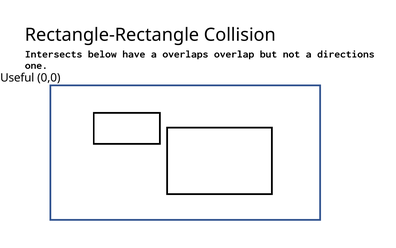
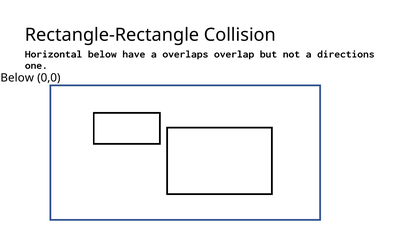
Intersects: Intersects -> Horizontal (54, 54)
Useful: Useful -> Below (17, 78)
